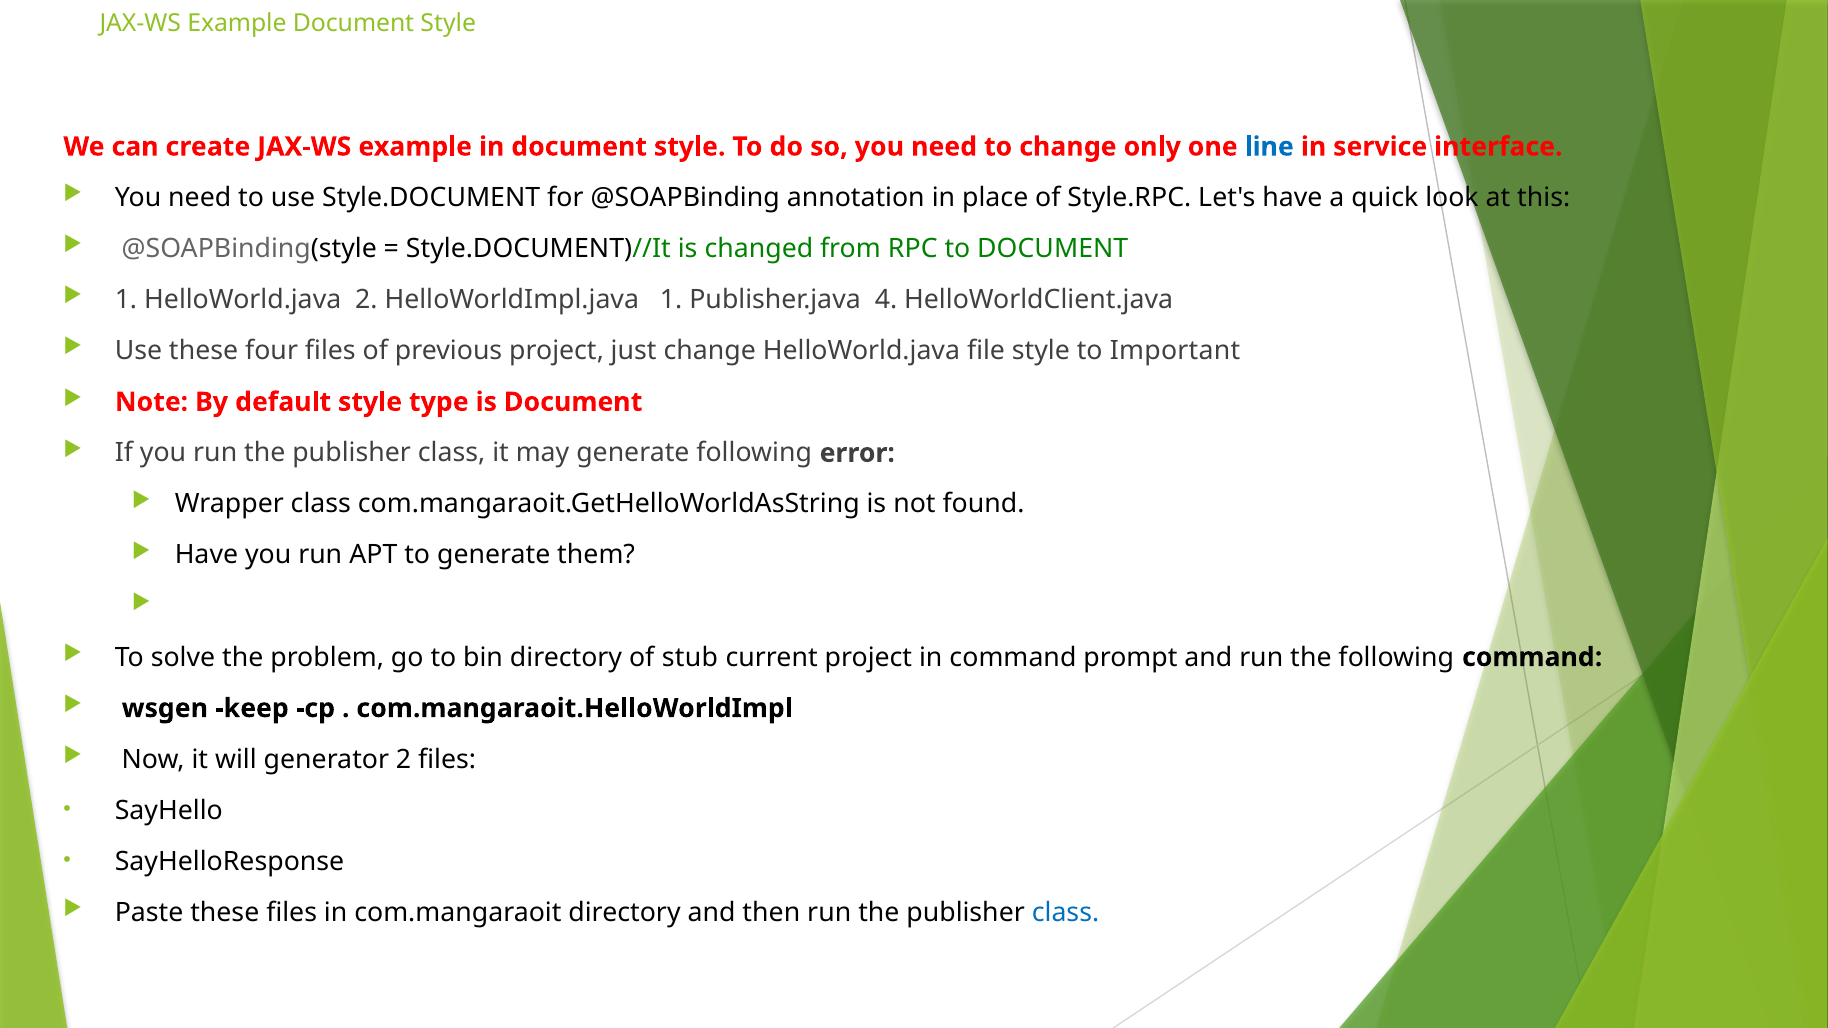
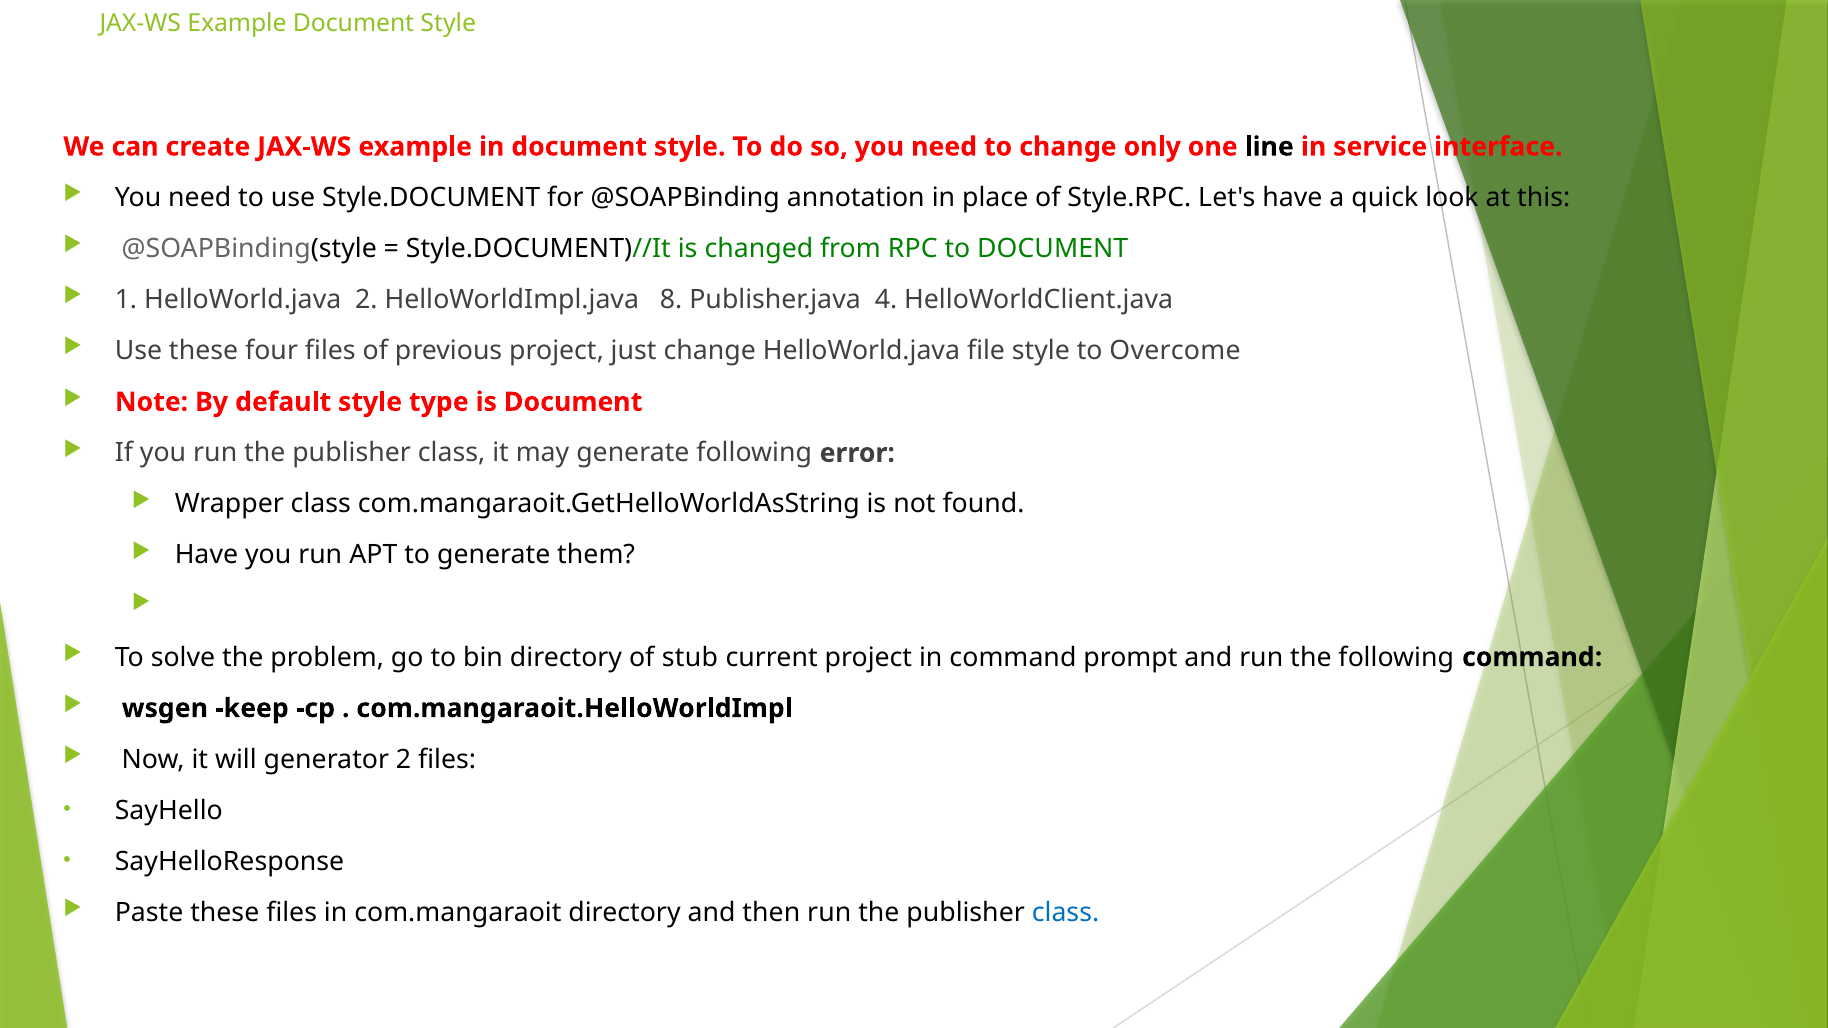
line colour: blue -> black (1269, 147)
HelloWorldImpl.java 1: 1 -> 8 (671, 300)
Important: Important -> Overcome (1175, 351)
